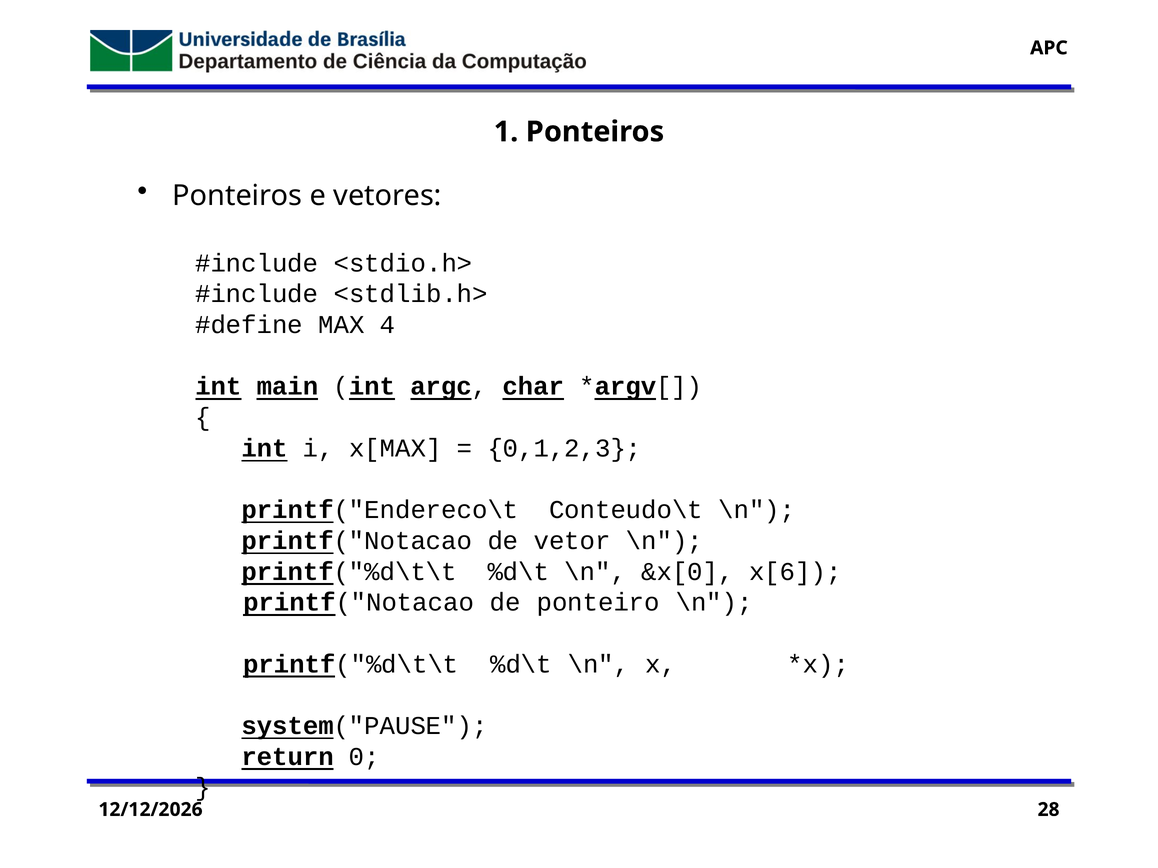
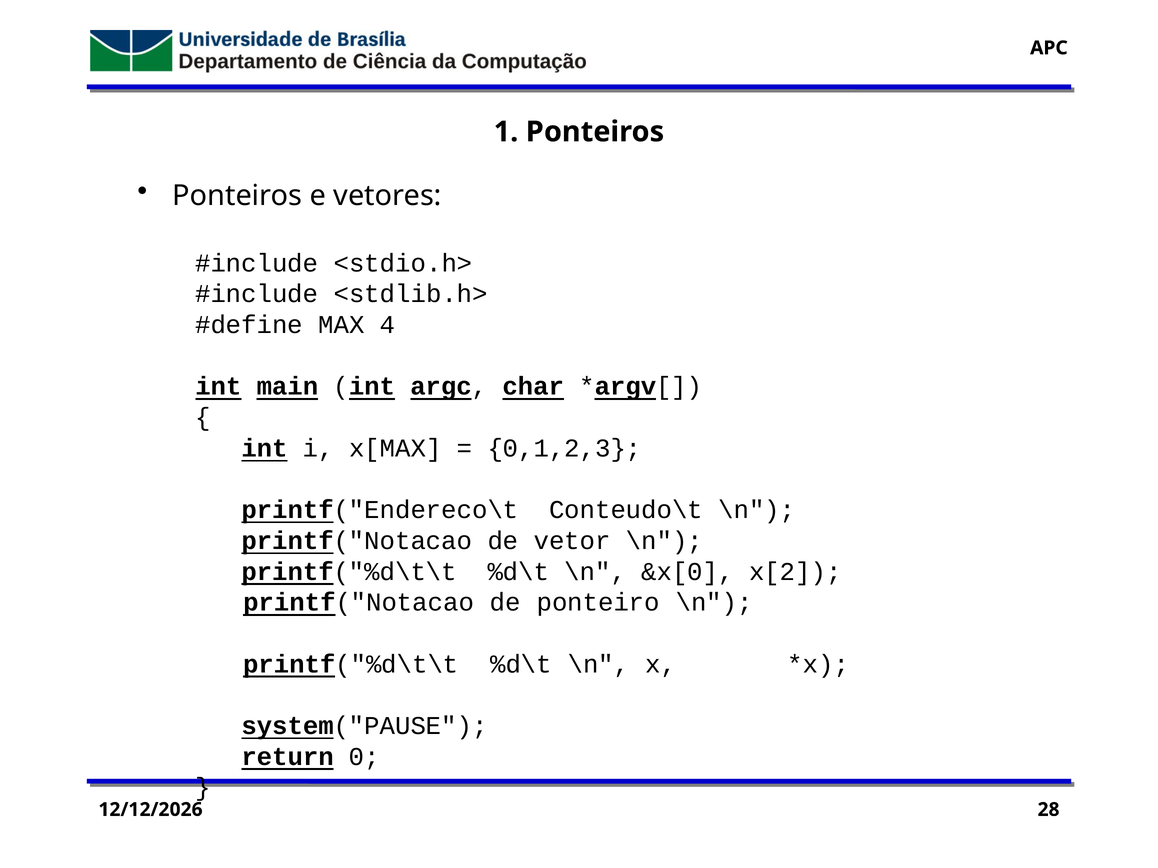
x[6: x[6 -> x[2 (795, 572)
